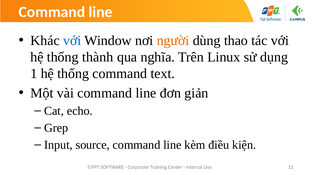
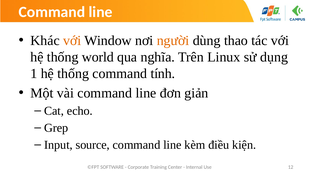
với colour: blue -> orange (72, 41)
thành: thành -> world (98, 57)
text: text -> tính (163, 74)
